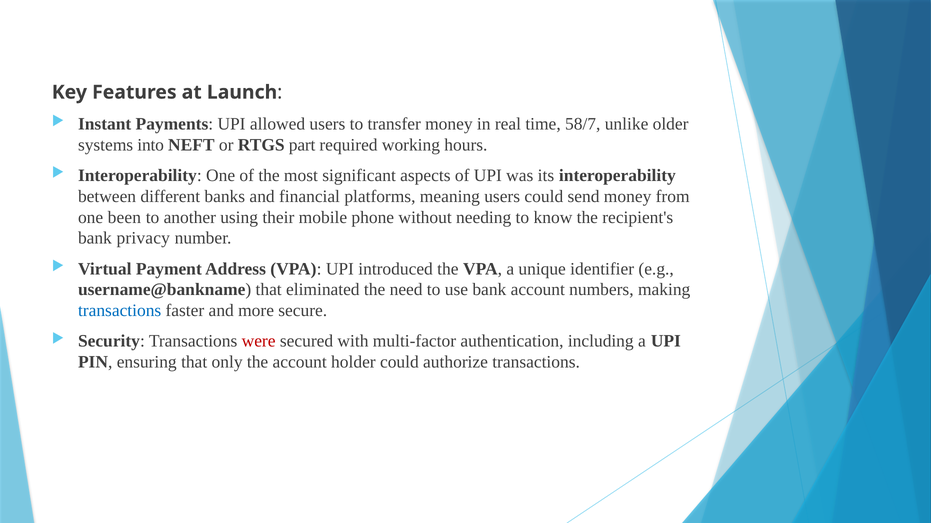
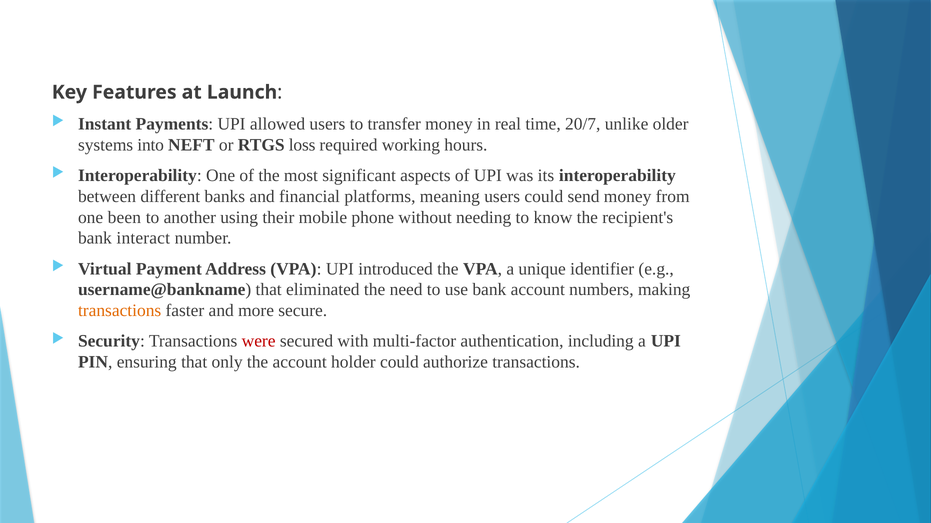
58/7: 58/7 -> 20/7 (583, 124)
part: part -> loss (302, 145)
privacy: privacy -> interact (143, 238)
transactions colour: blue -> orange (120, 311)
